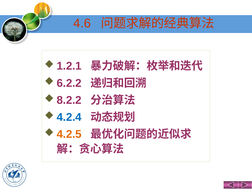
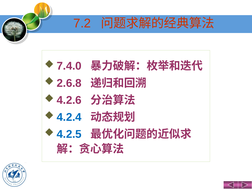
4.6: 4.6 -> 7.2 (82, 23)
1.2.1: 1.2.1 -> 7.4.0 (69, 66)
6.2.2: 6.2.2 -> 2.6.8 (69, 83)
8.2.2: 8.2.2 -> 4.2.6 (69, 100)
4.2.5 colour: orange -> blue (69, 134)
